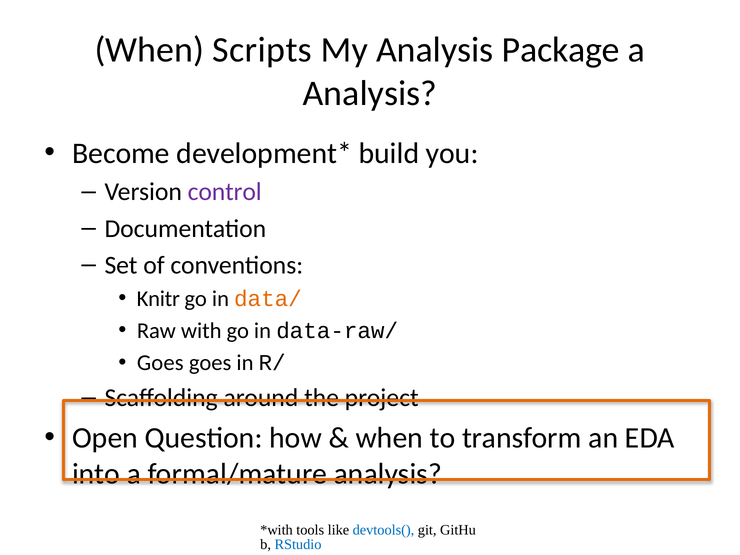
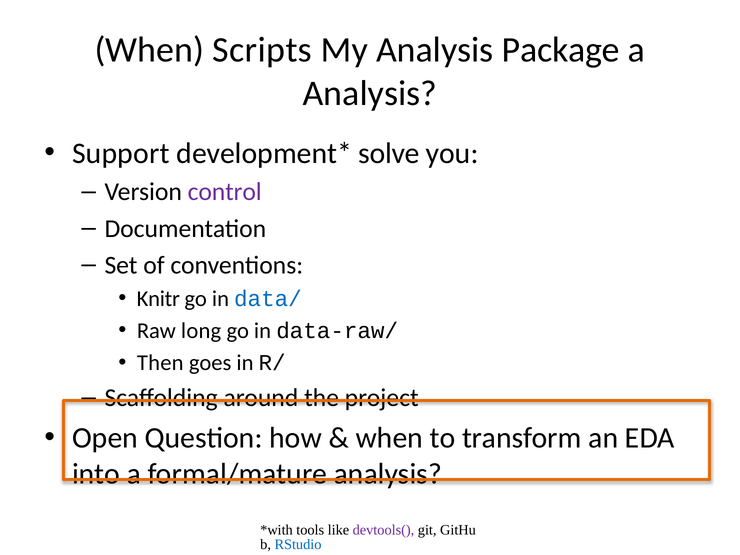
Become: Become -> Support (121, 153)
build: build -> solve (389, 153)
data/ colour: orange -> blue (268, 299)
with: with -> long (201, 331)
Goes: Goes -> Then (160, 363)
devtools( colour: blue -> purple (384, 530)
